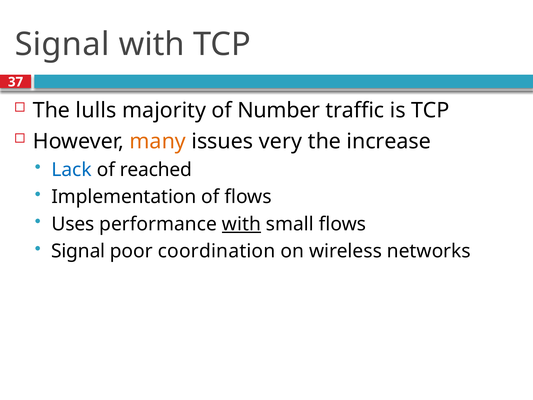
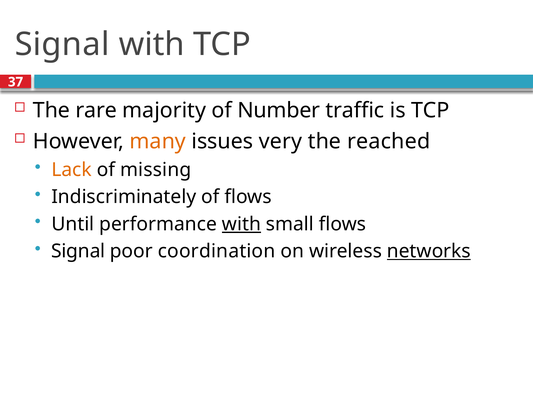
lulls: lulls -> rare (96, 110)
increase: increase -> reached (389, 141)
Lack colour: blue -> orange (72, 170)
reached: reached -> missing (156, 170)
Implementation: Implementation -> Indiscriminately (124, 197)
Uses: Uses -> Until (73, 224)
networks underline: none -> present (429, 251)
